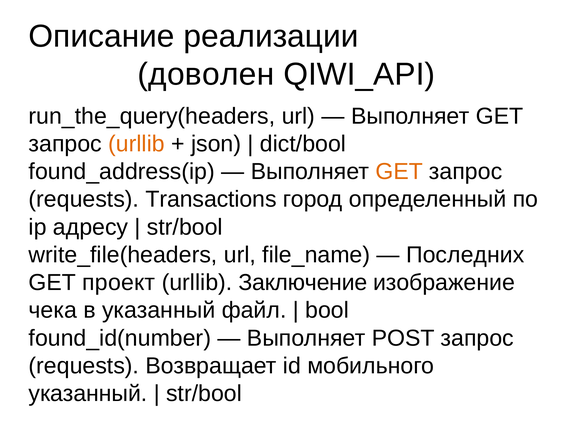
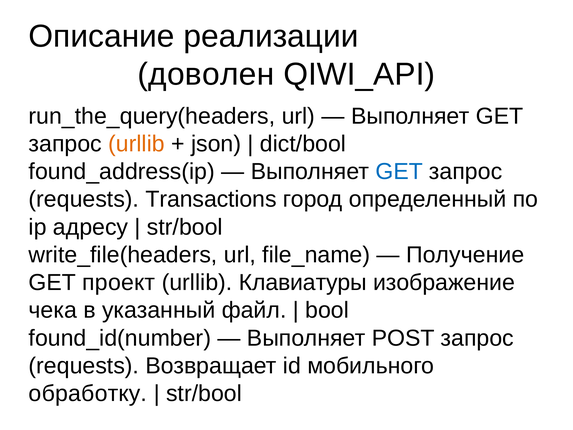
GET colour: orange -> blue (399, 171)
Последних: Последних -> Получение (465, 255)
Заключение: Заключение -> Клавиатуры (303, 282)
указанный: указанный -> обработку (88, 393)
